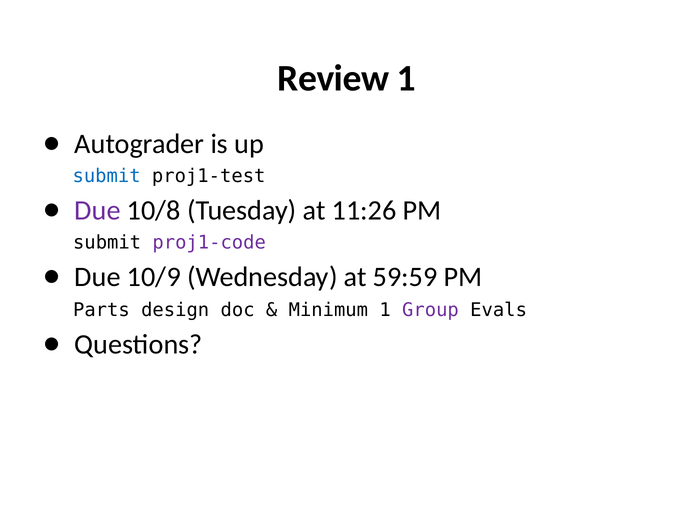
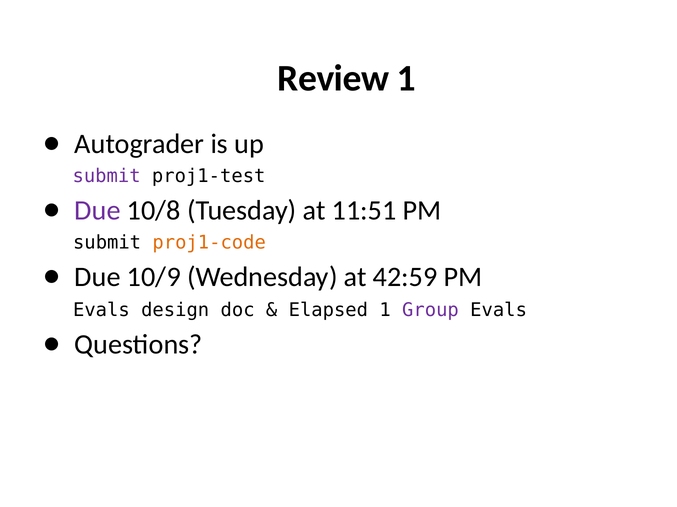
submit colour: blue -> purple (107, 176)
11:26: 11:26 -> 11:51 (364, 211)
proj1-code colour: purple -> orange (209, 243)
59:59: 59:59 -> 42:59 (405, 277)
Parts: Parts -> Evals (101, 311)
Minimum: Minimum -> Elapsed (328, 311)
